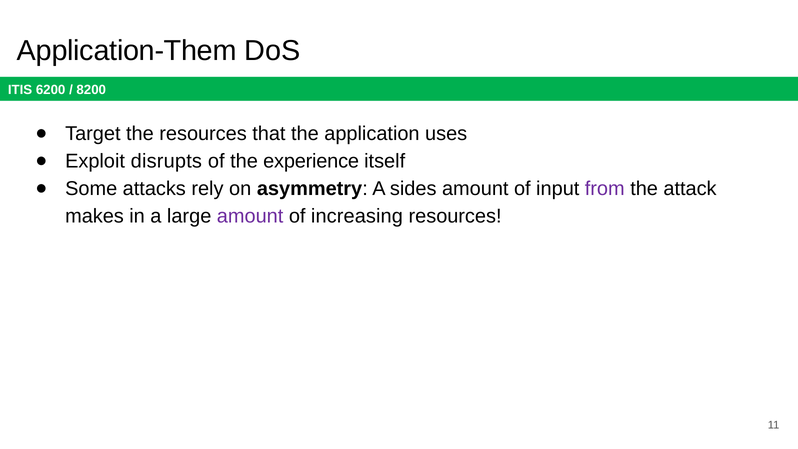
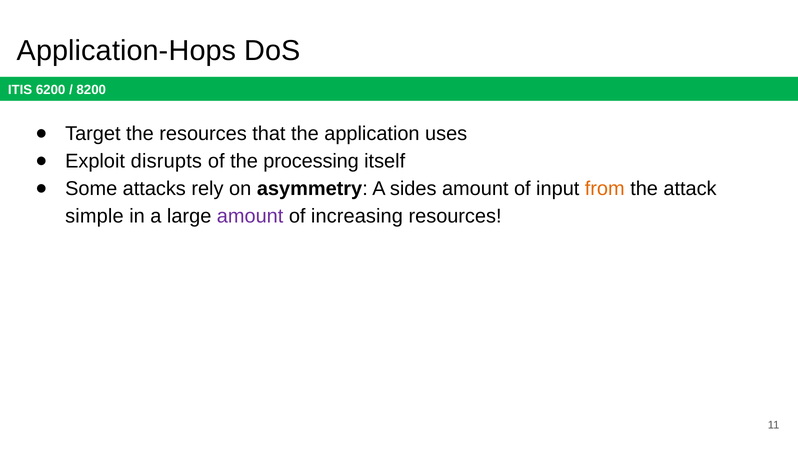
Application-Them: Application-Them -> Application-Hops (127, 51)
experience: experience -> processing (311, 161)
from colour: purple -> orange (605, 189)
makes: makes -> simple (94, 216)
